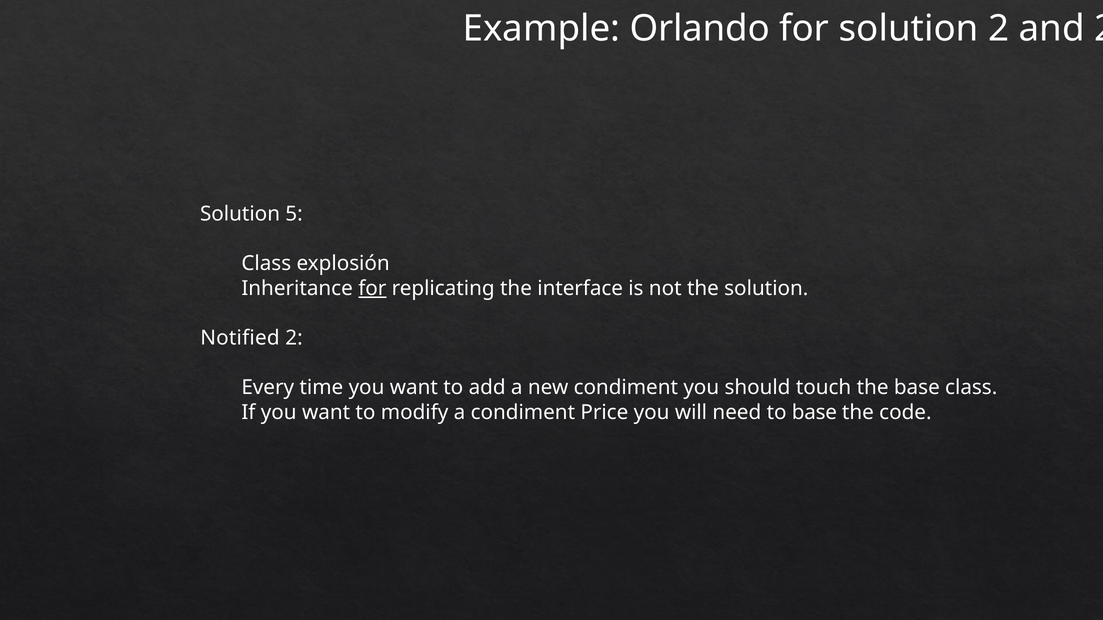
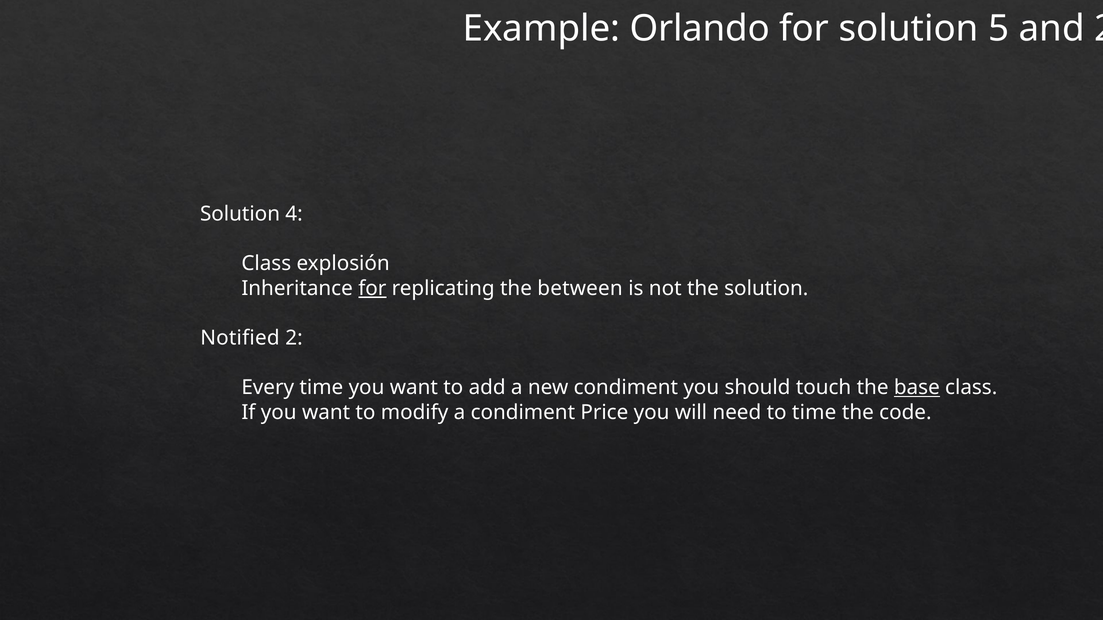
solution 2: 2 -> 5 (999, 29)
5: 5 -> 4 (294, 214)
interface: interface -> between (580, 289)
base underline: none -> present (917, 388)
to base: base -> time (814, 413)
